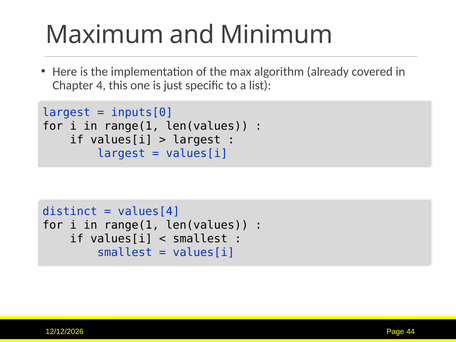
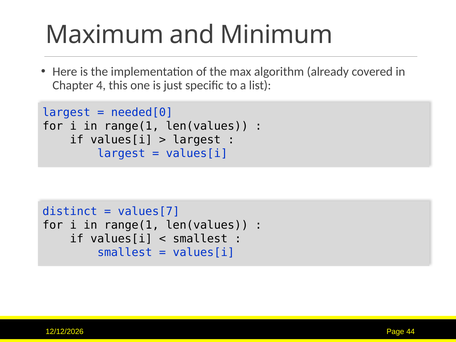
inputs[0: inputs[0 -> needed[0 (142, 112)
values[4: values[4 -> values[7 (149, 211)
